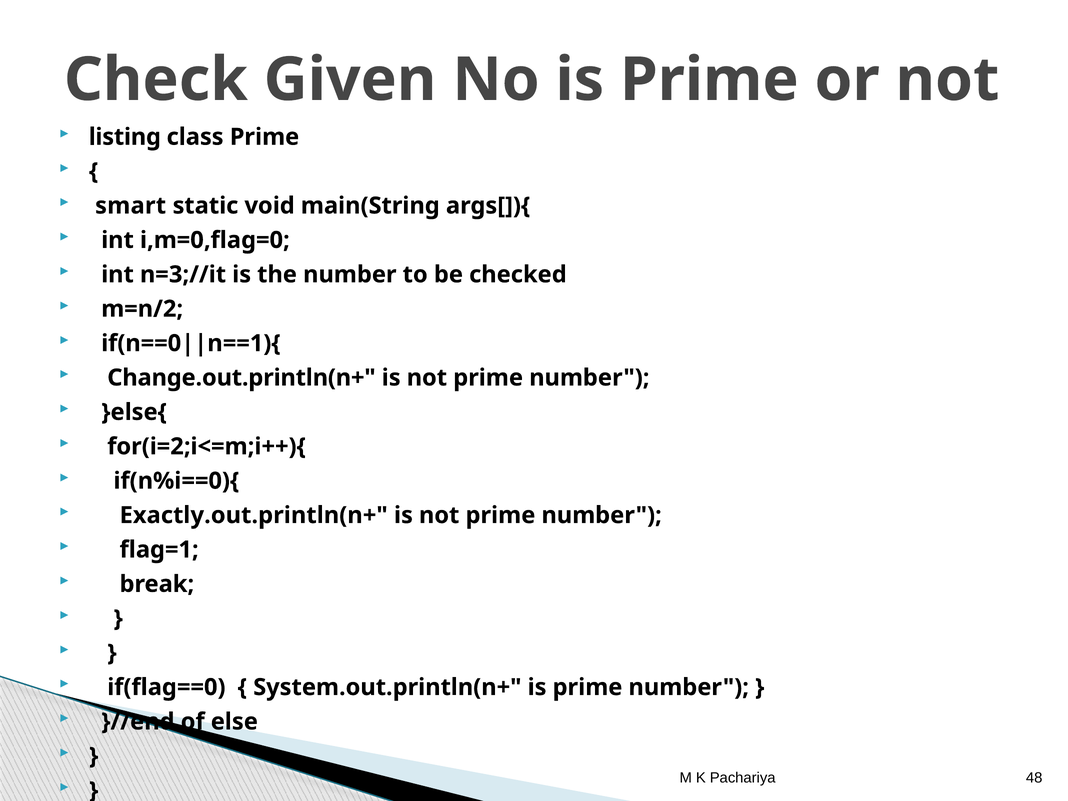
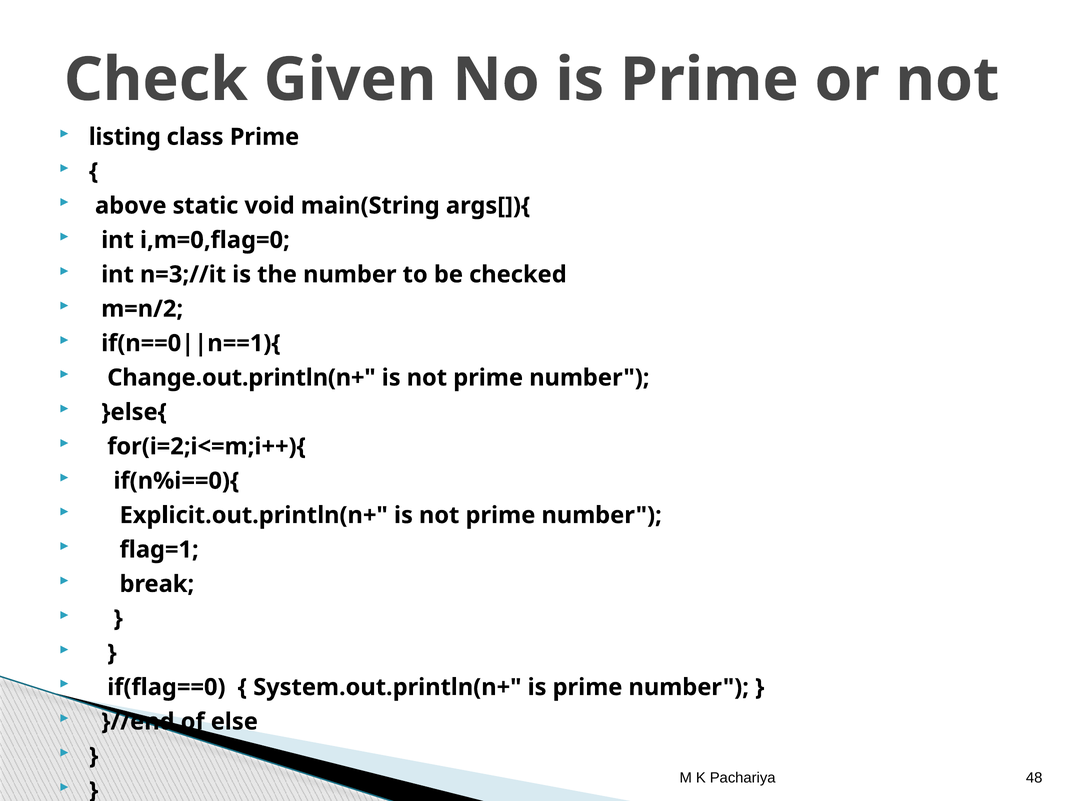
smart: smart -> above (131, 206)
Exactly.out.println(n+: Exactly.out.println(n+ -> Explicit.out.println(n+ (254, 515)
